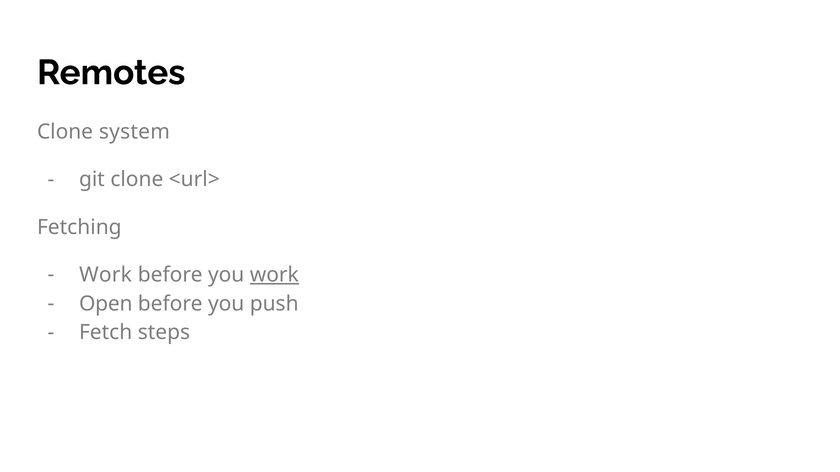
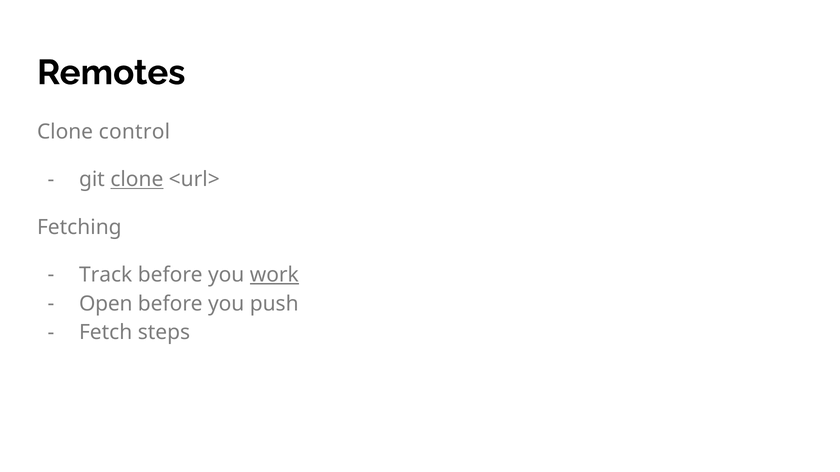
system: system -> control (134, 132)
clone underline: none -> present (137, 180)
Work: Work -> Track (106, 275)
